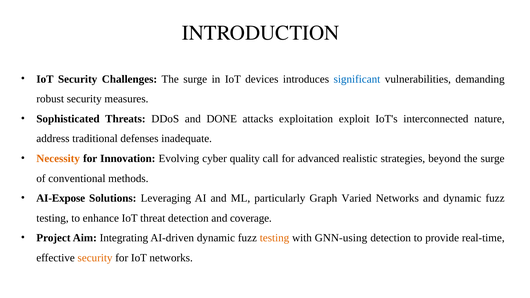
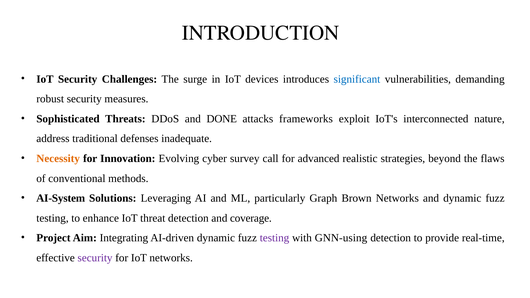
exploitation: exploitation -> frameworks (306, 119)
quality: quality -> survey (245, 159)
beyond the surge: surge -> flaws (493, 159)
AI-Expose: AI-Expose -> AI-System (61, 198)
Varied: Varied -> Brown (357, 198)
testing colour: orange -> purple (275, 238)
security colour: orange -> purple (95, 258)
